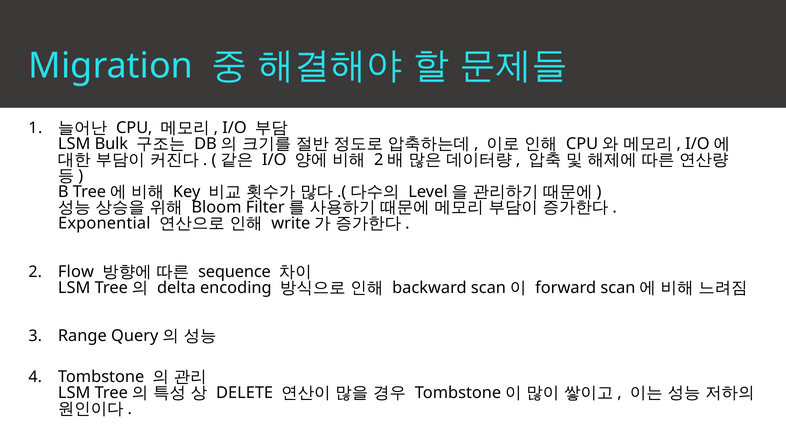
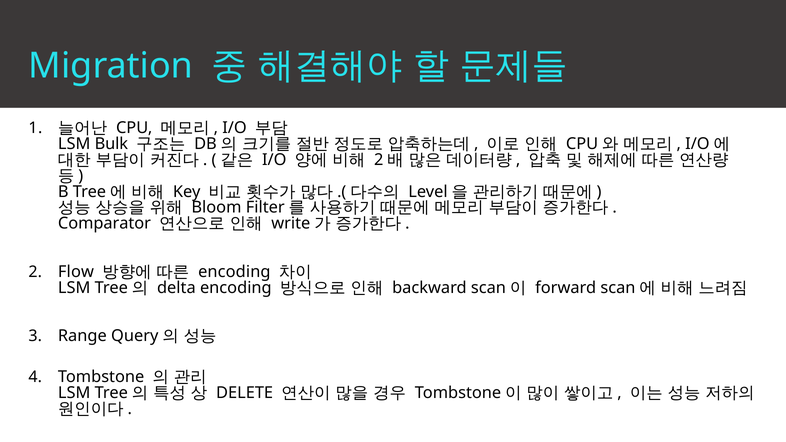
Exponential: Exponential -> Comparator (104, 223)
sequence: sequence -> encoding (234, 272)
